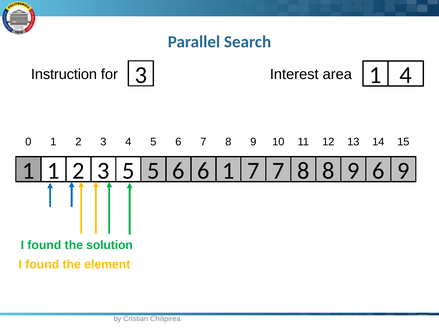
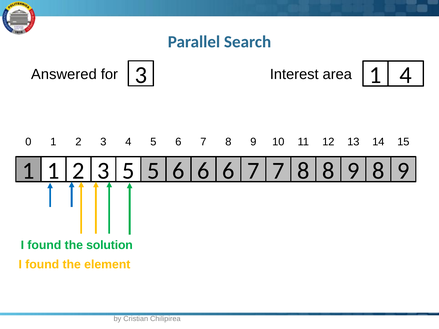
Instruction: Instruction -> Answered (64, 74)
6 6 1: 1 -> 6 (228, 171)
9 6: 6 -> 8 (378, 171)
